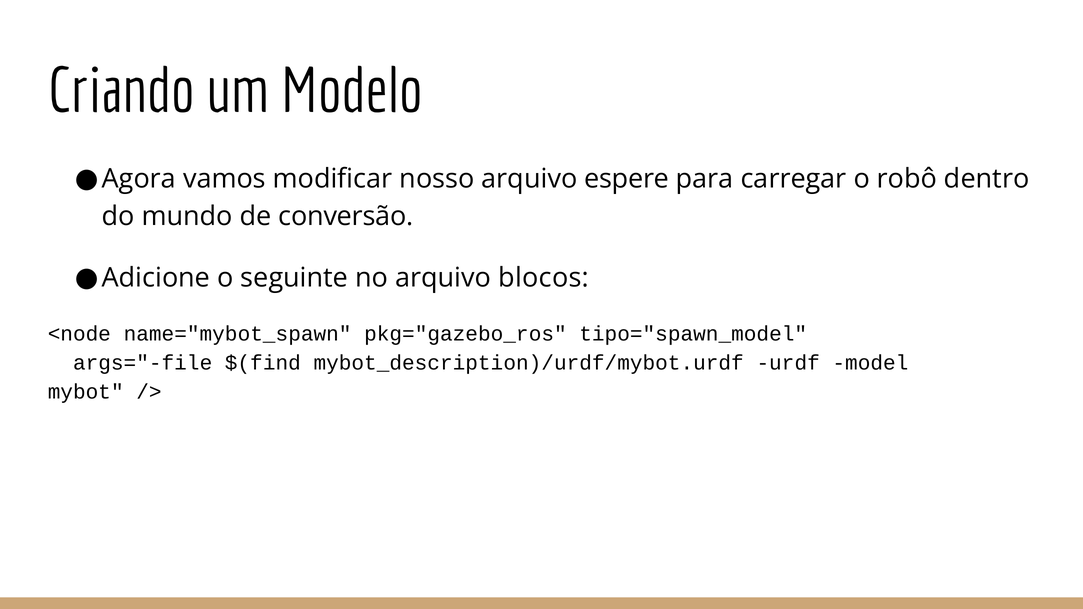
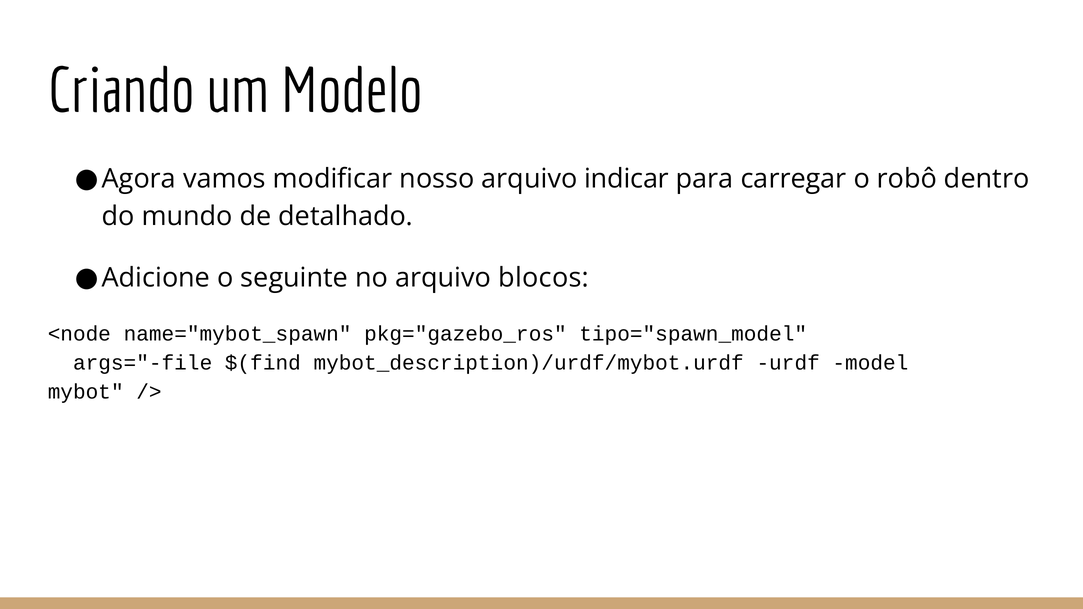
espere: espere -> indicar (627, 179)
conversão: conversão -> detalhado (346, 216)
